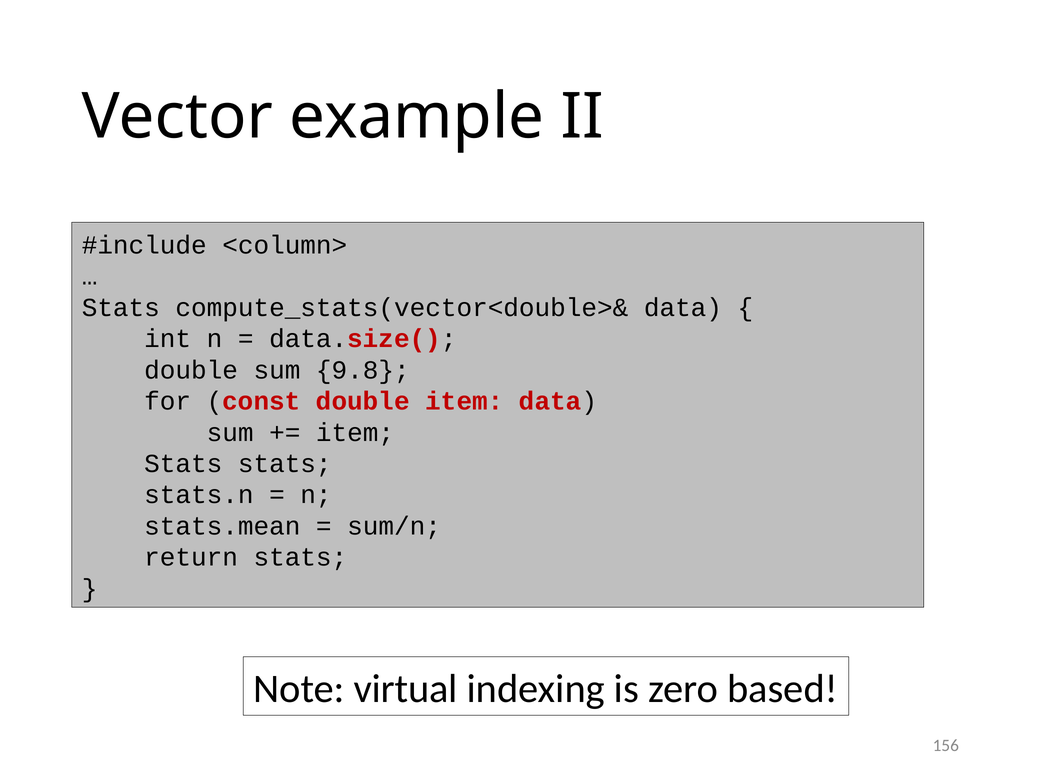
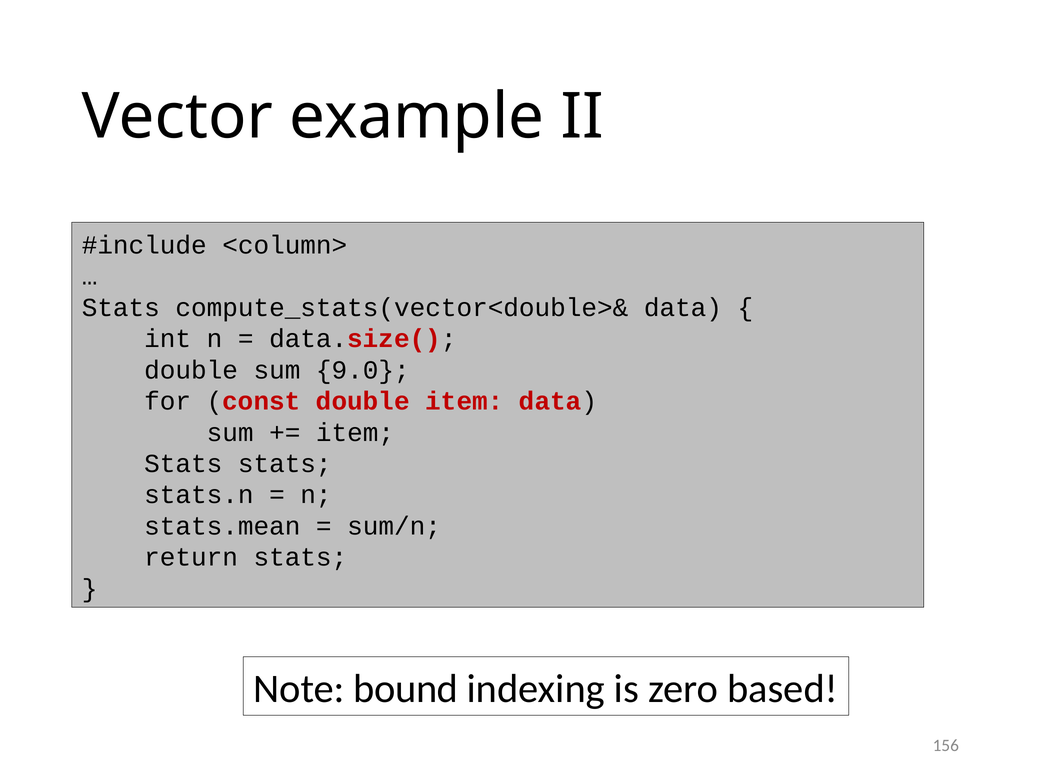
9.8: 9.8 -> 9.0 (363, 370)
virtual: virtual -> bound (406, 689)
